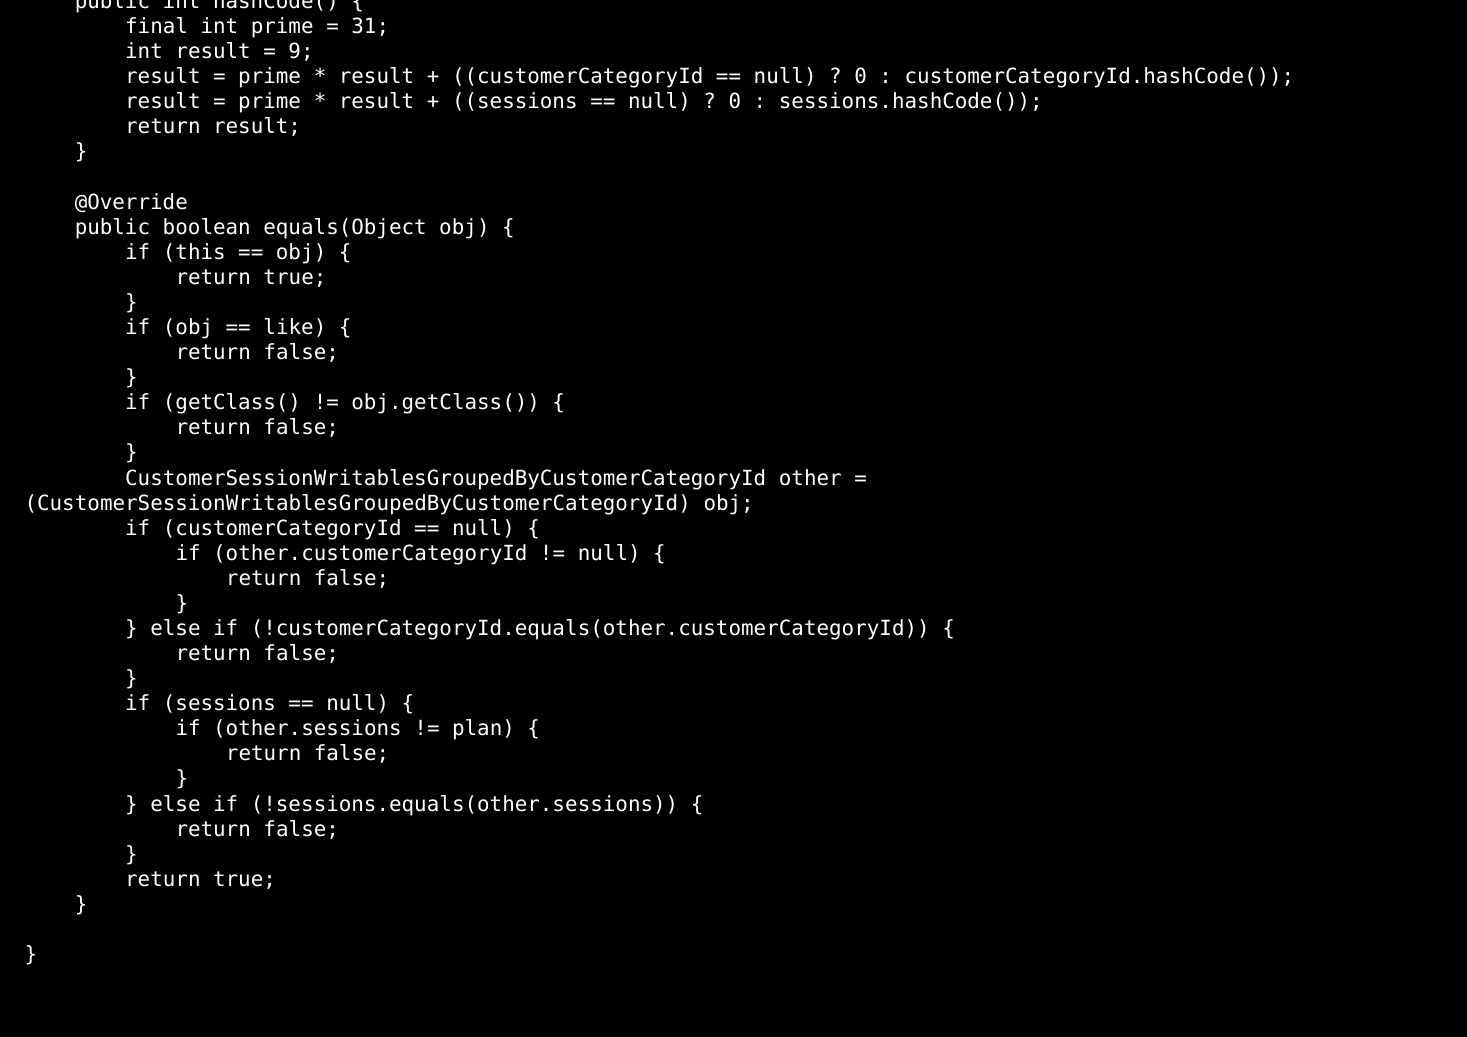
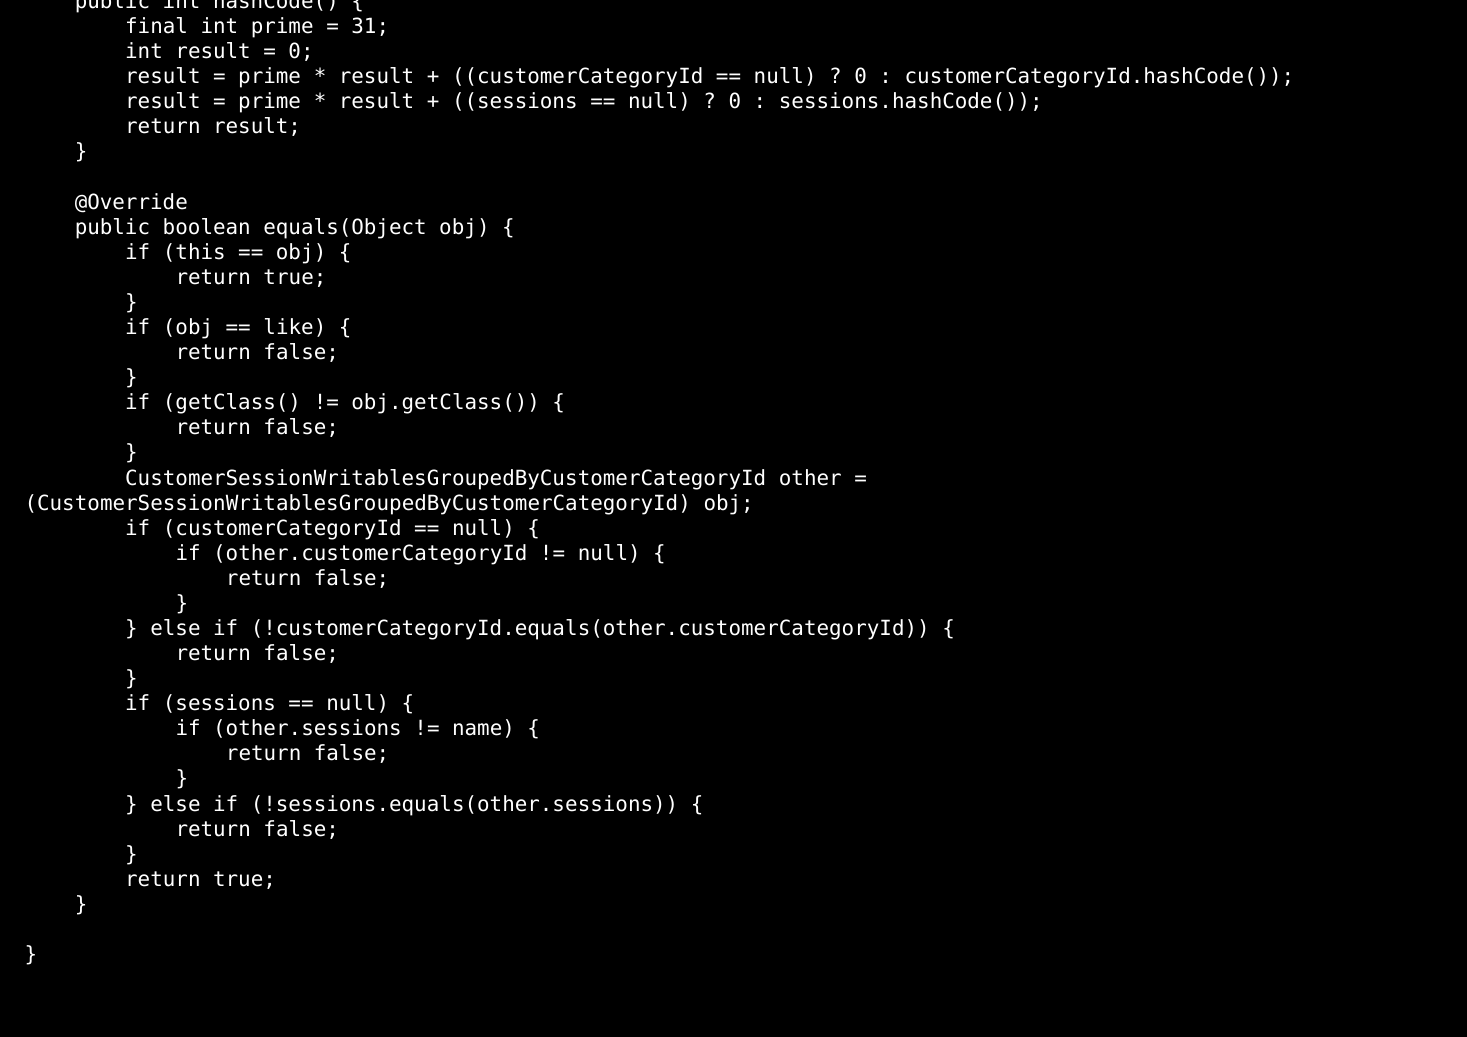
9: 9 -> 0 (301, 52)
plan: plan -> name (484, 729)
